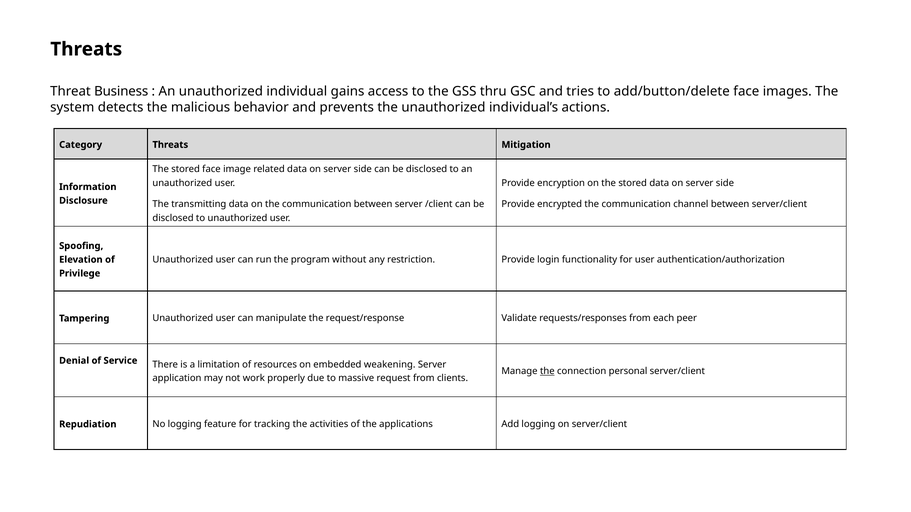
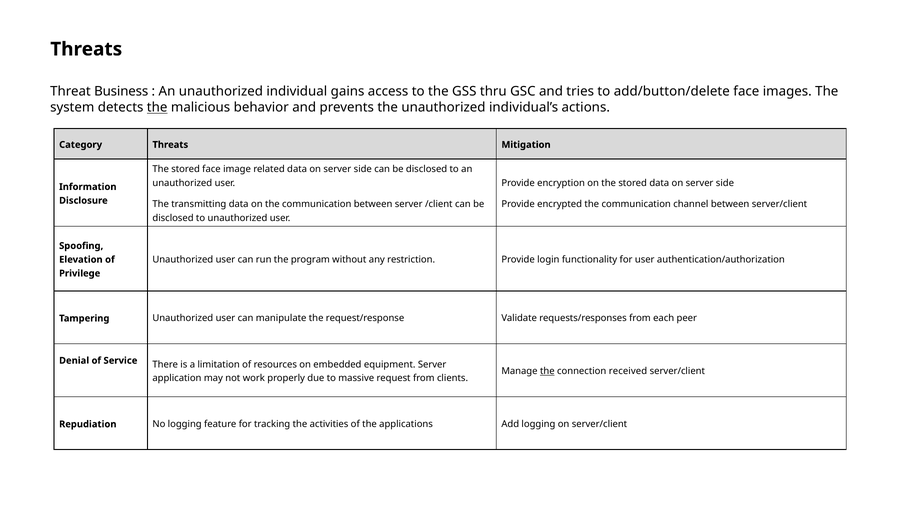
the underline: none -> present (157, 108)
weakening: weakening -> equipment (390, 365)
personal: personal -> received (628, 372)
